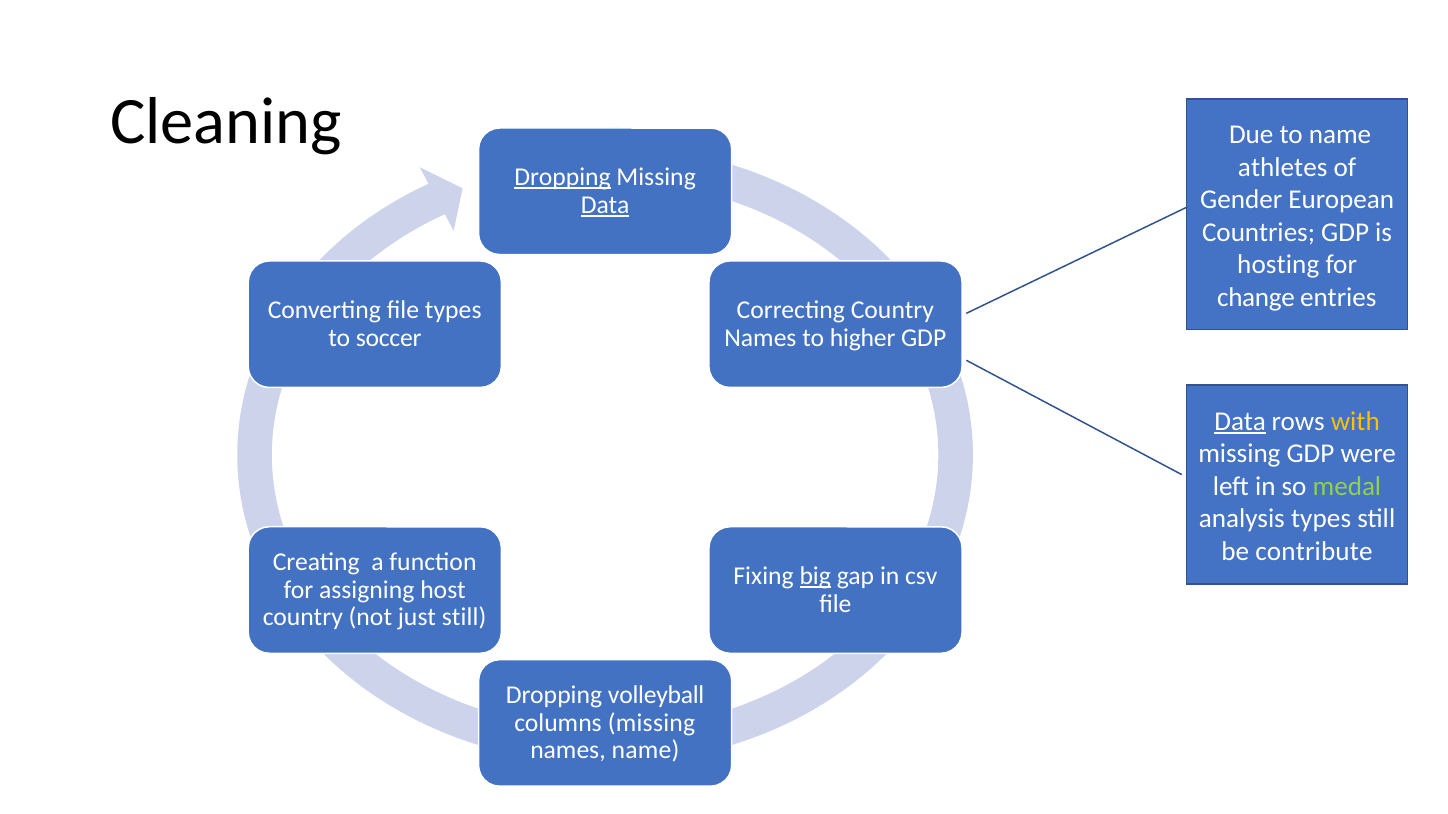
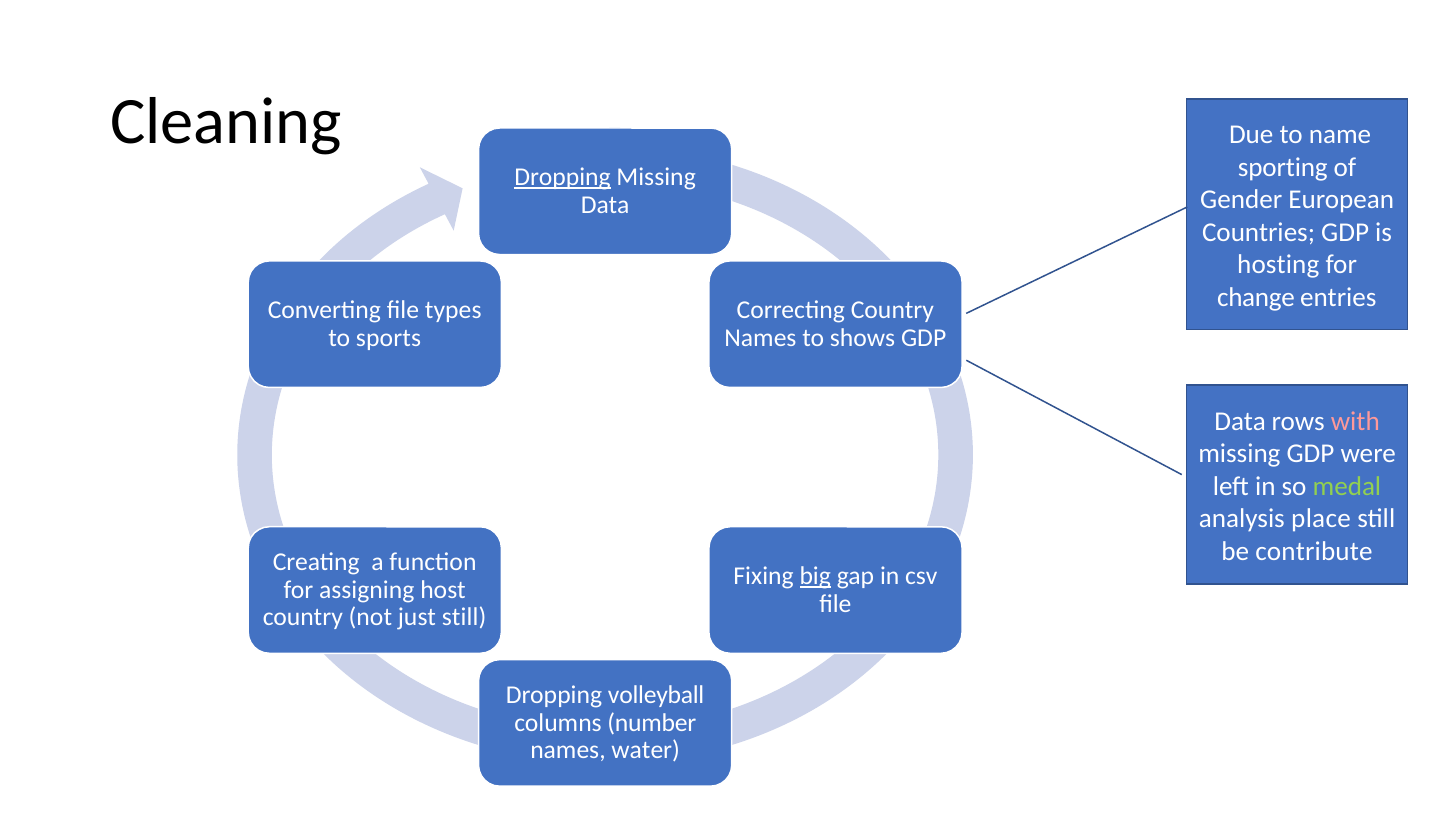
athletes: athletes -> sporting (1283, 167)
Data underline: present -> none (605, 205)
soccer: soccer -> sports (389, 338)
higher: higher -> shows (863, 338)
Data underline: present -> none (1240, 422)
with colour: yellow -> pink (1355, 422)
analysis types: types -> place (1321, 519)
columns missing: missing -> number (652, 723)
names name: name -> water (646, 751)
